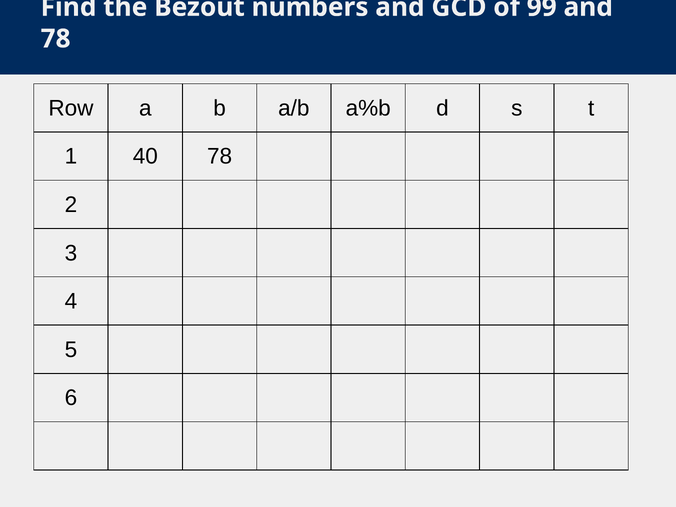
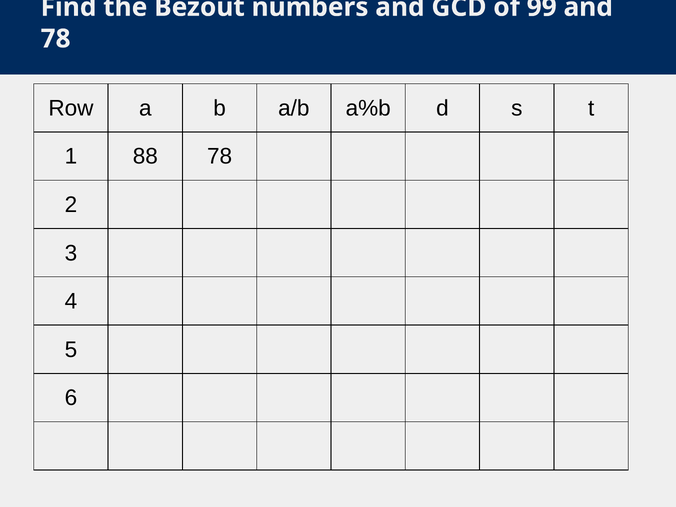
40: 40 -> 88 (145, 157)
